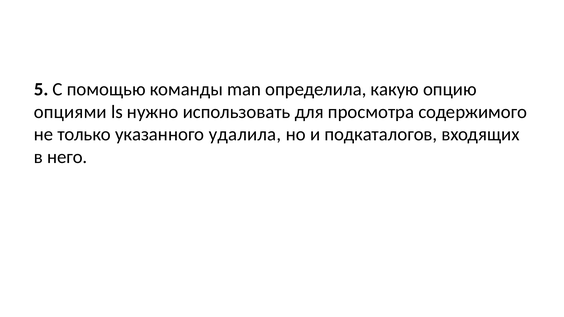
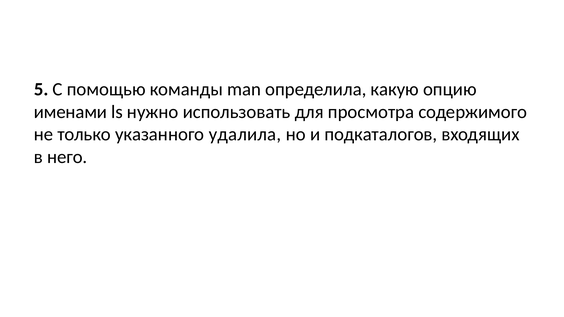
опциями: опциями -> именами (70, 112)
